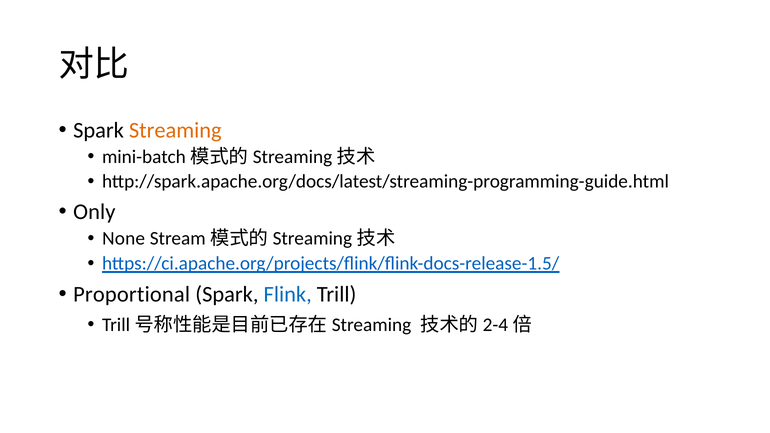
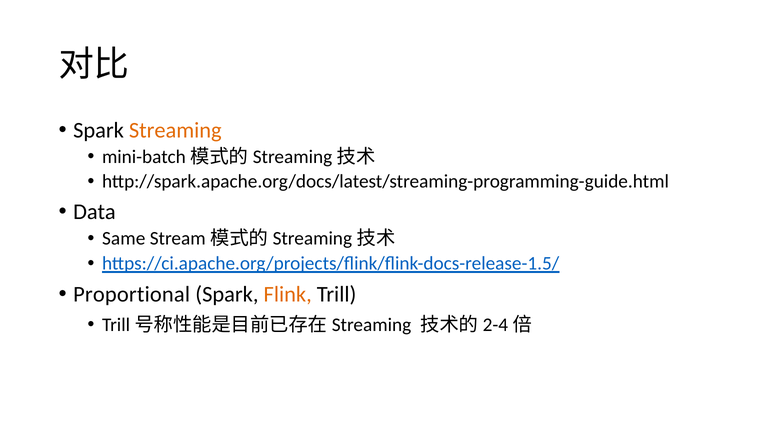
Only: Only -> Data (94, 212)
None: None -> Same (124, 239)
Flink colour: blue -> orange (288, 294)
